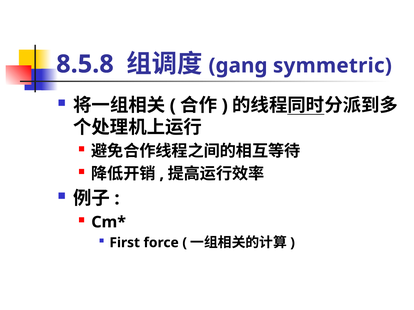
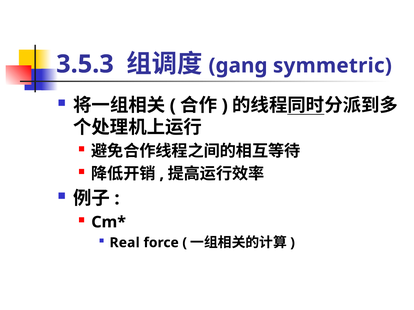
8.5.8: 8.5.8 -> 3.5.3 (85, 64)
First: First -> Real (125, 243)
